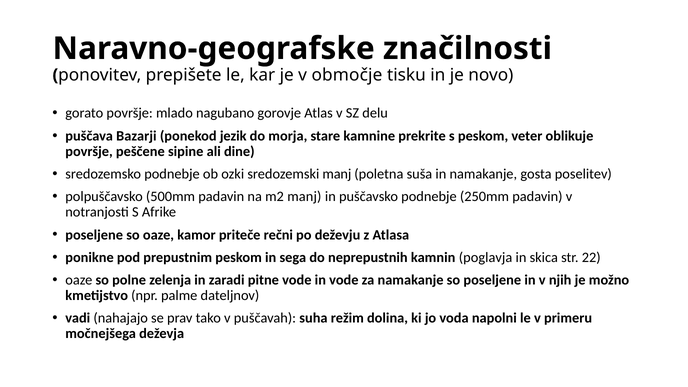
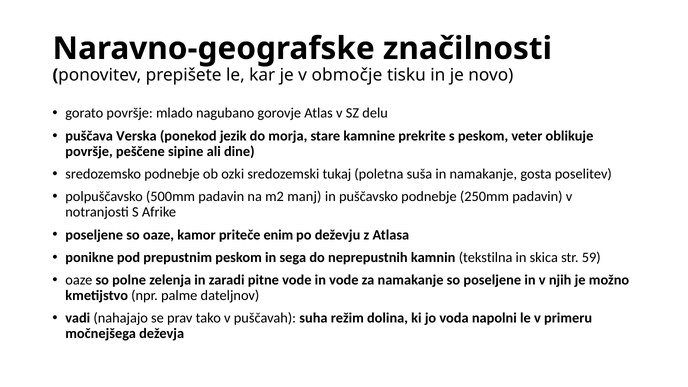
Bazarji: Bazarji -> Verska (136, 136)
sredozemski manj: manj -> tukaj (337, 174)
rečni: rečni -> enim (278, 235)
poglavja: poglavja -> tekstilna (486, 257)
22: 22 -> 59 (591, 257)
